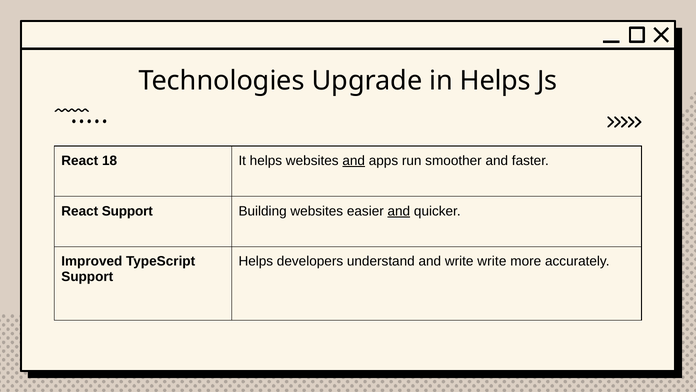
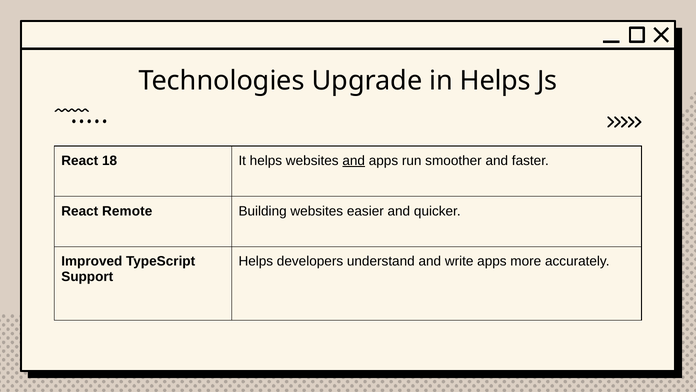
React Support: Support -> Remote (127, 211)
and underline: present -> none (399, 211)
write write: write -> apps (492, 261)
